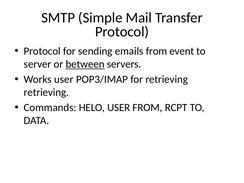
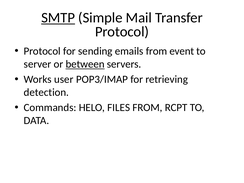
SMTP underline: none -> present (58, 18)
retrieving: retrieving -> detection (46, 92)
HELO USER: USER -> FILES (119, 108)
